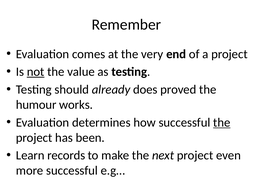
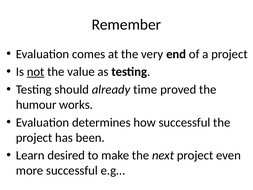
does: does -> time (145, 89)
the underline: present -> none (222, 122)
records: records -> desired (66, 155)
